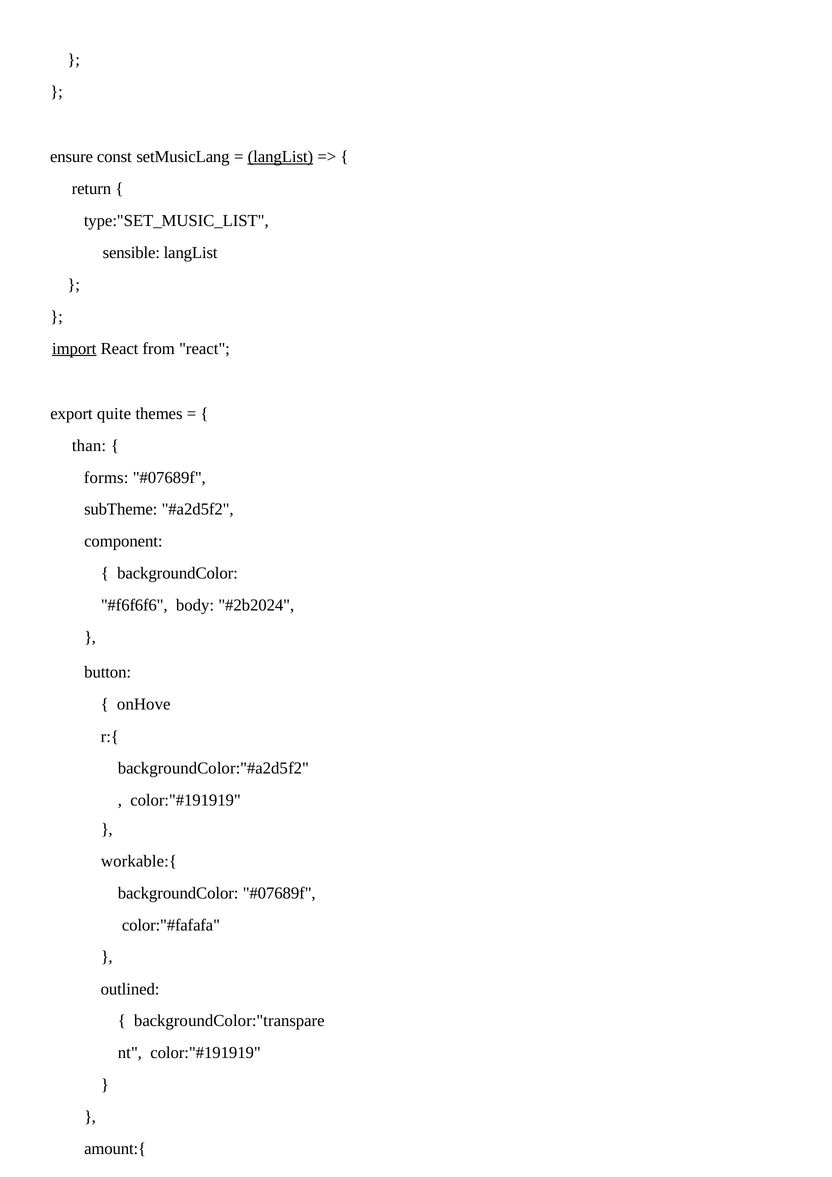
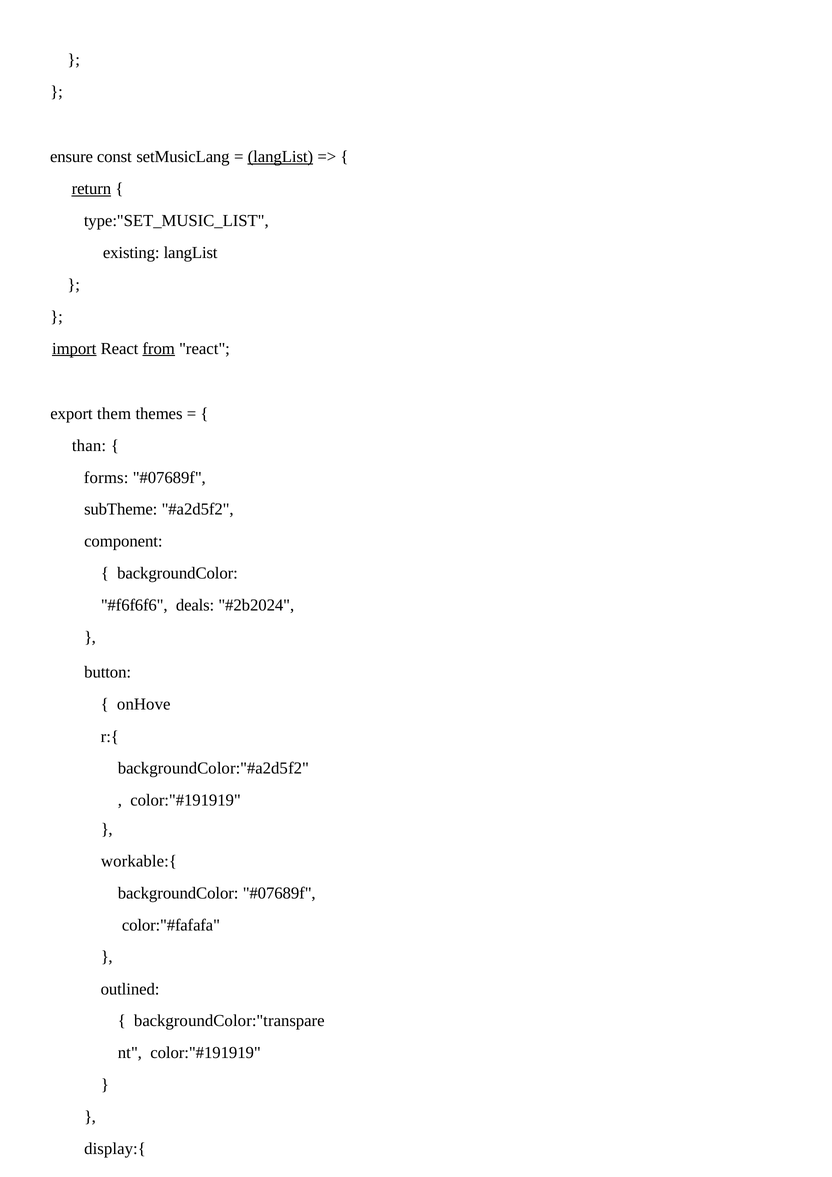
return underline: none -> present (91, 189)
sensible: sensible -> existing (131, 253)
from underline: none -> present (159, 349)
quite: quite -> them (114, 414)
body: body -> deals (195, 605)
amount:{: amount:{ -> display:{ (115, 1149)
